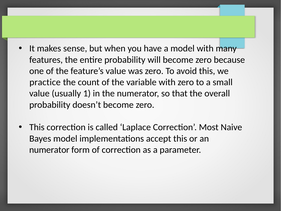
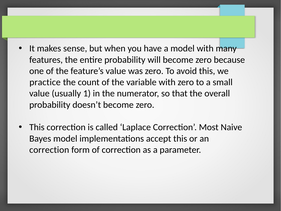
numerator: numerator -> correction (49, 150)
